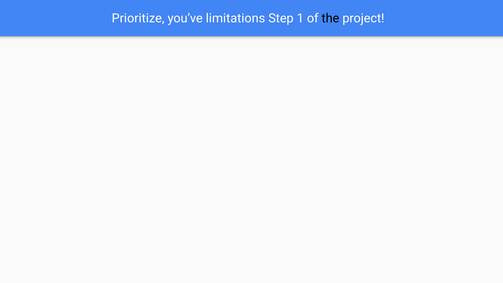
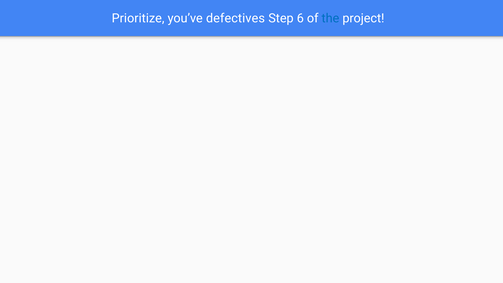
limitations: limitations -> defectives (235, 18)
1: 1 -> 6 (300, 18)
the colour: black -> blue (330, 18)
